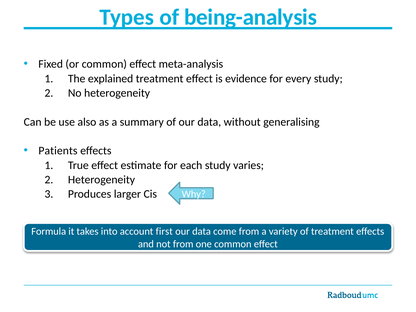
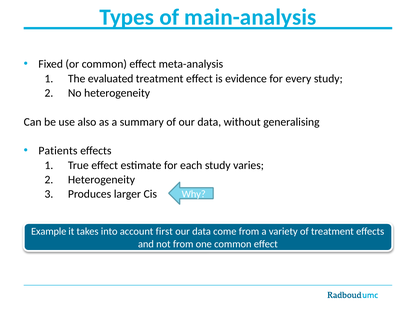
being-analysis: being-analysis -> main-analysis (250, 17)
explained: explained -> evaluated (111, 79)
Formula: Formula -> Example (49, 231)
